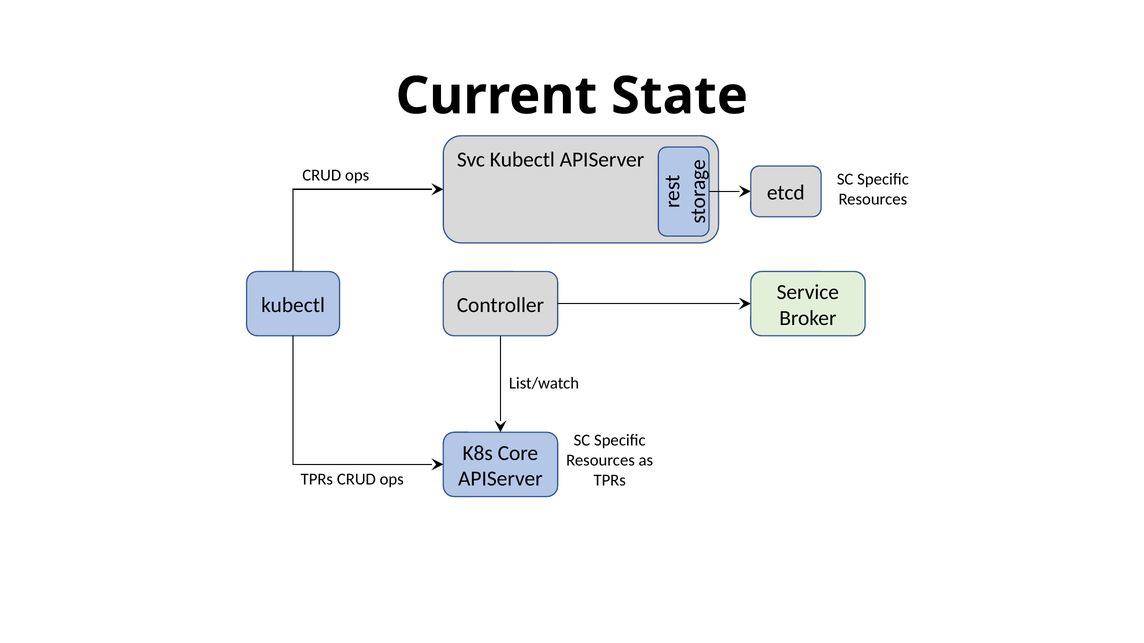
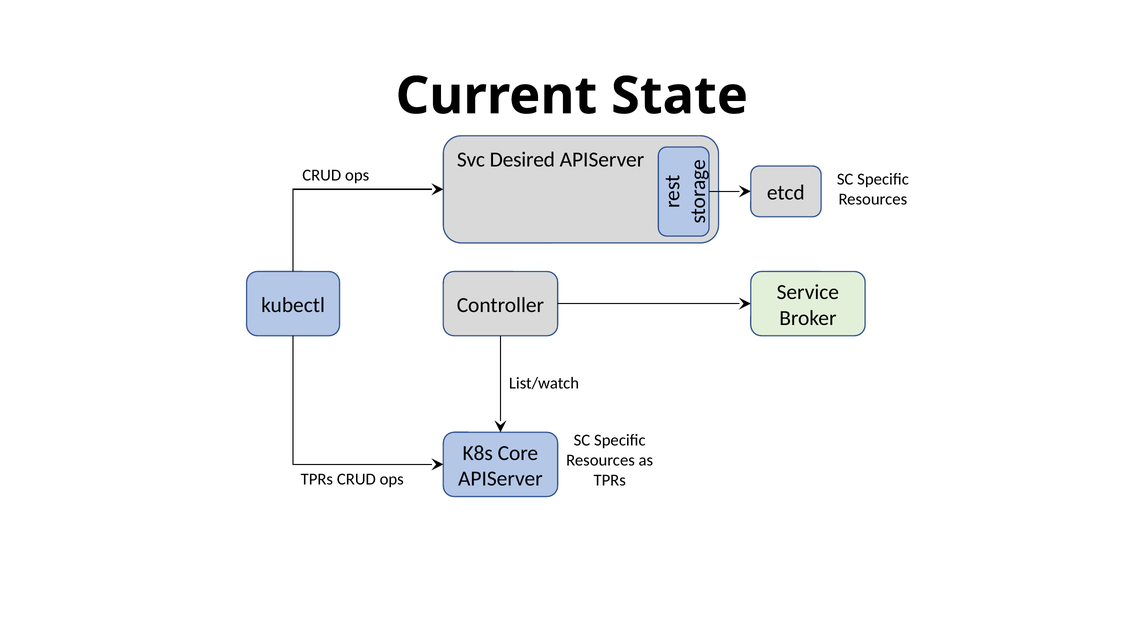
Svc Kubectl: Kubectl -> Desired (522, 160)
